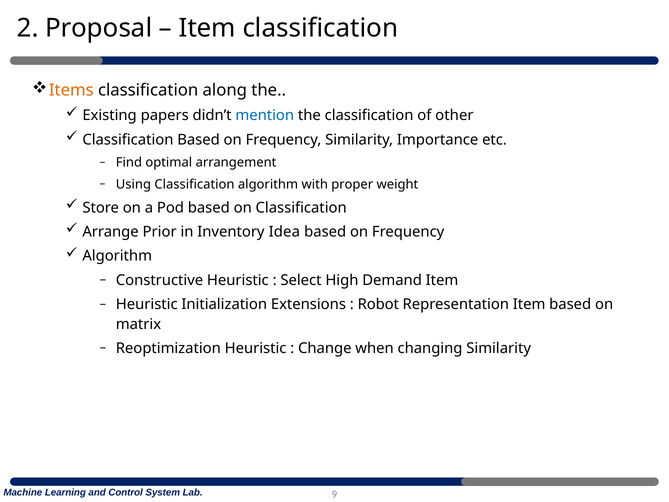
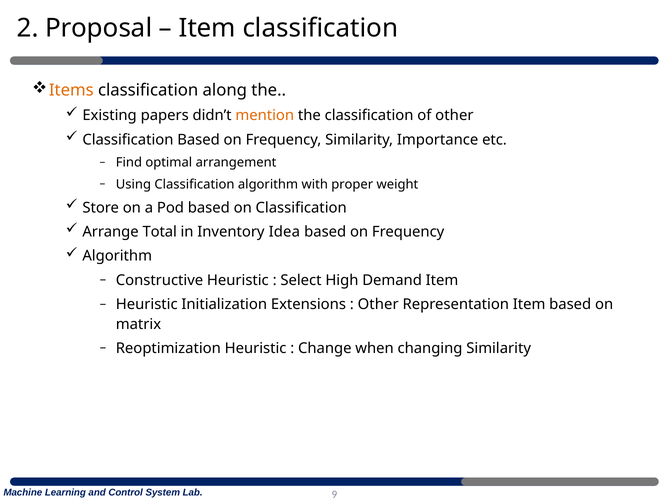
mention colour: blue -> orange (265, 115)
Prior: Prior -> Total (160, 232)
Robot: Robot -> Other (378, 304)
